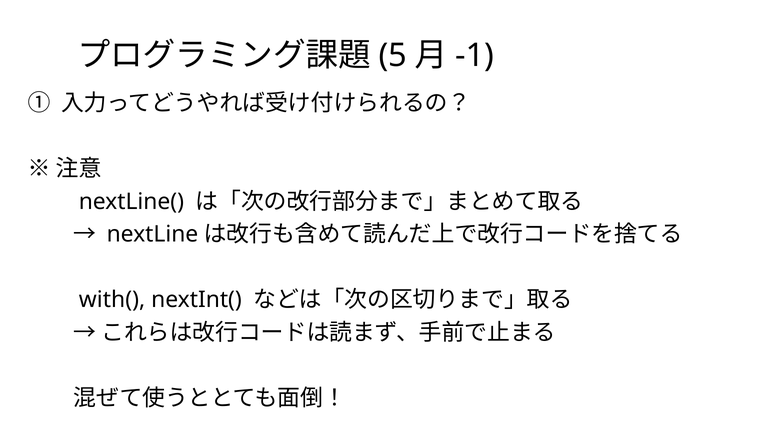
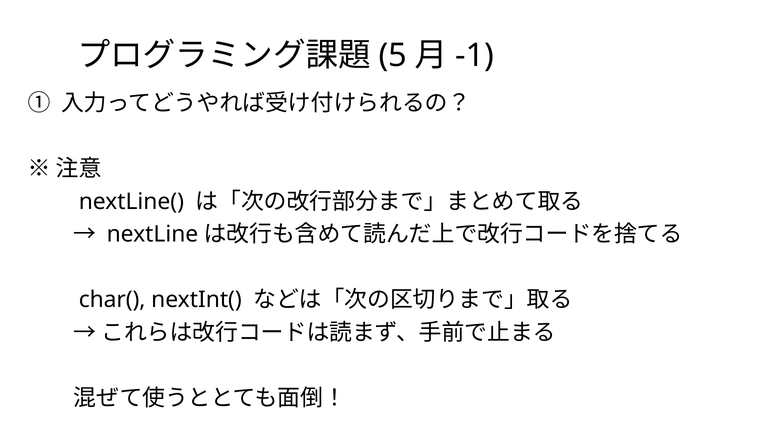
with(: with( -> char( (112, 300)
